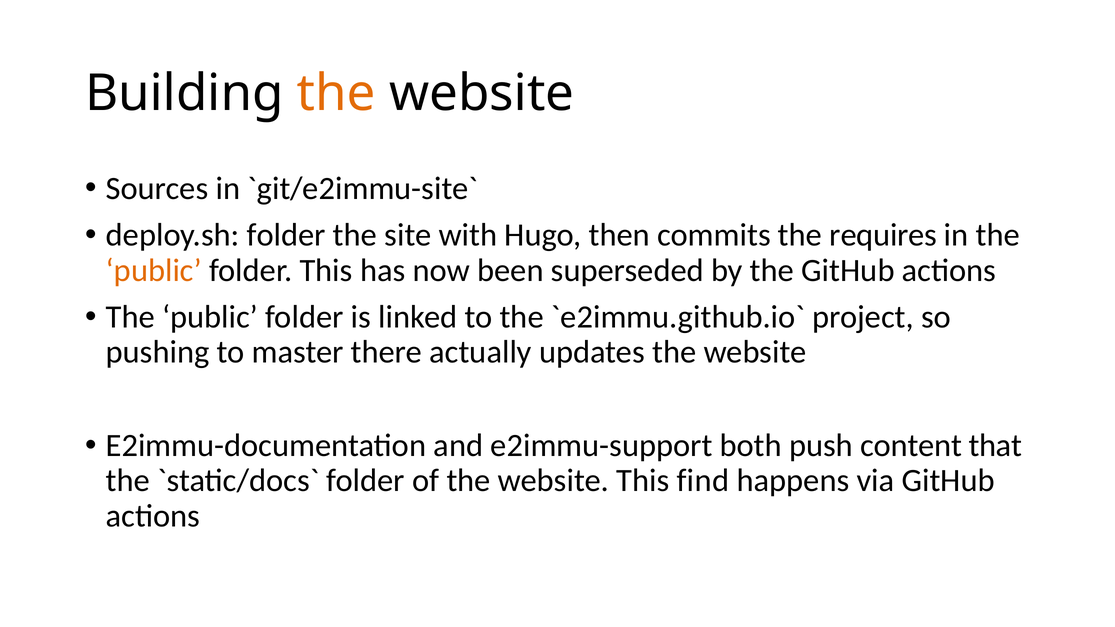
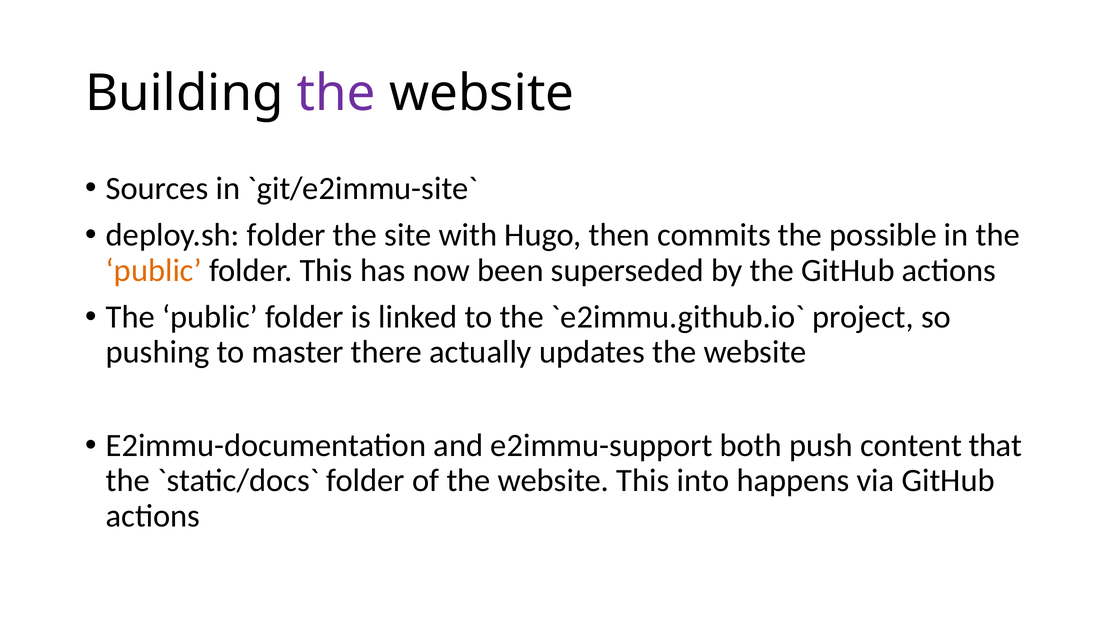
the colour: orange -> purple (336, 94)
requires: requires -> possible (883, 235)
find: find -> into (703, 481)
